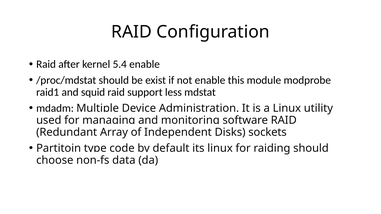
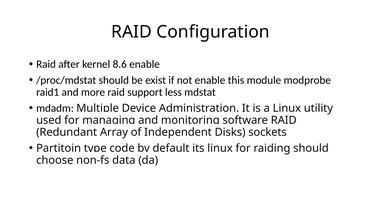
5.4: 5.4 -> 8.6 (120, 64)
squid: squid -> more (93, 92)
